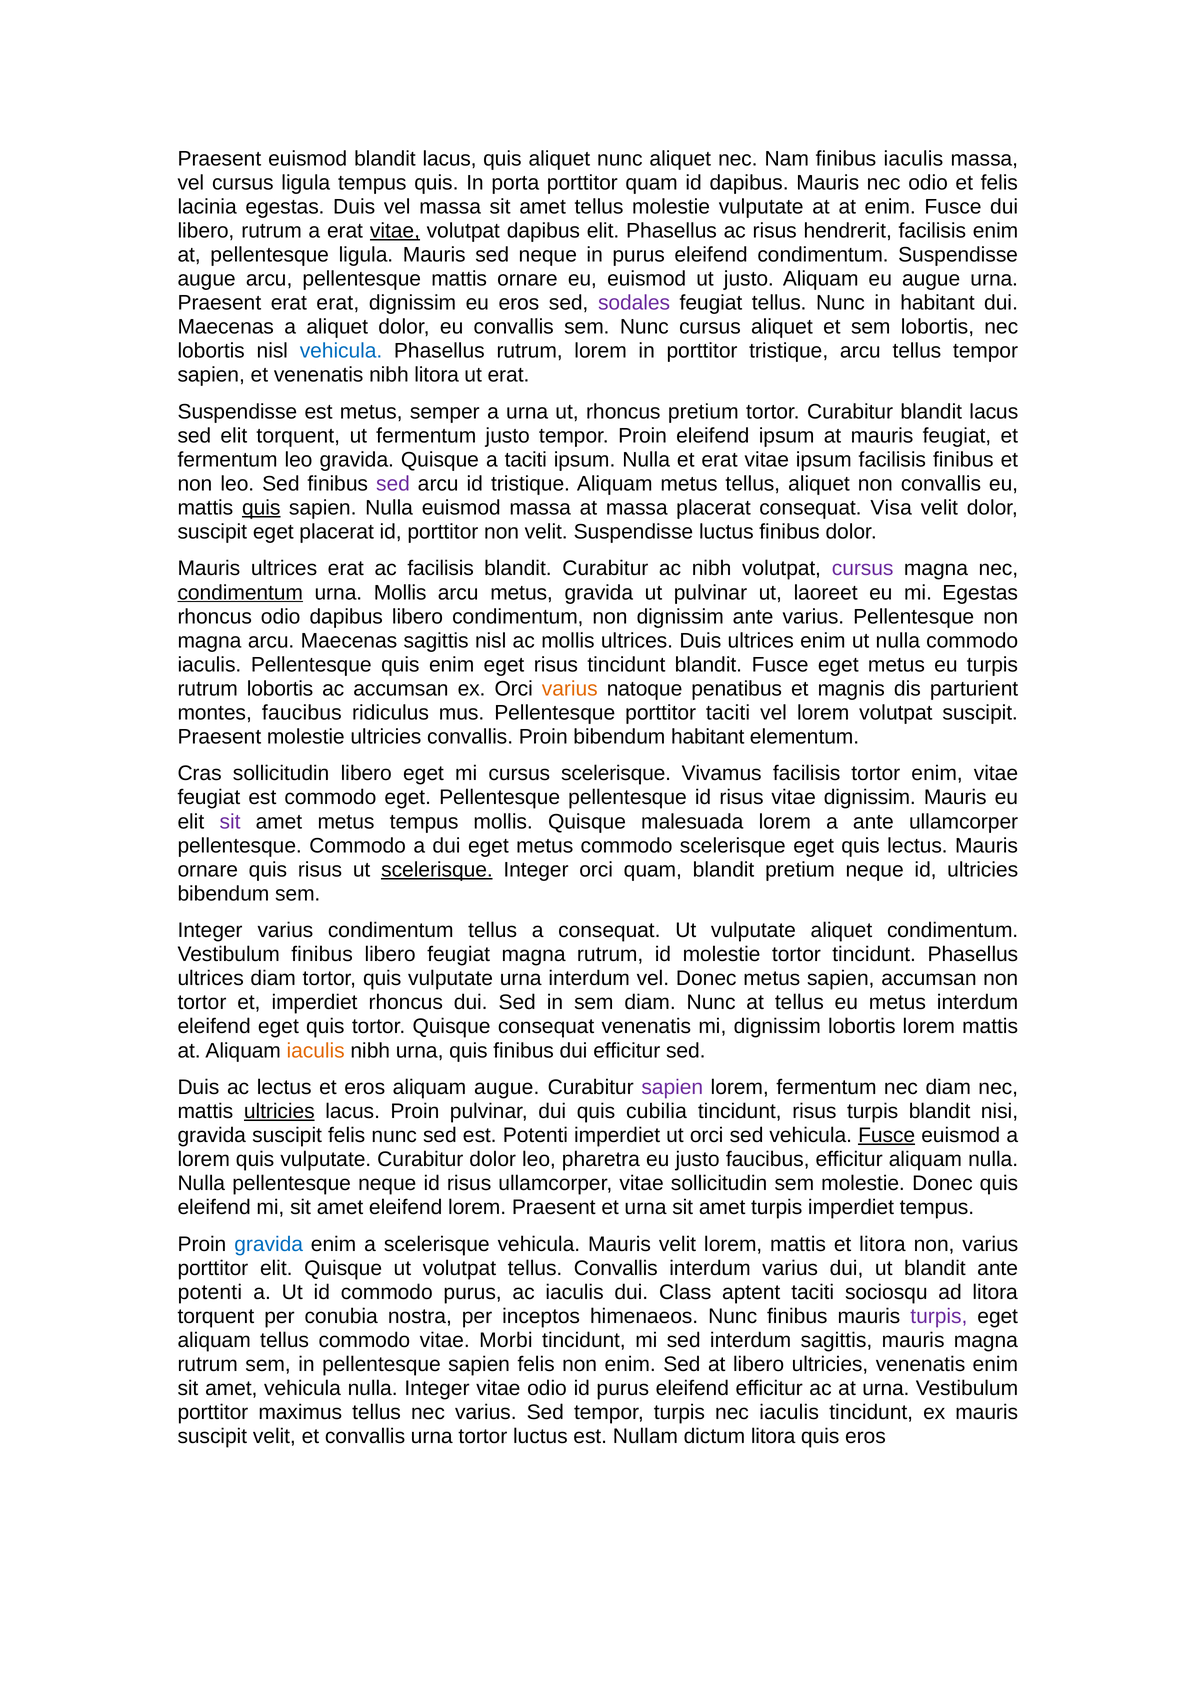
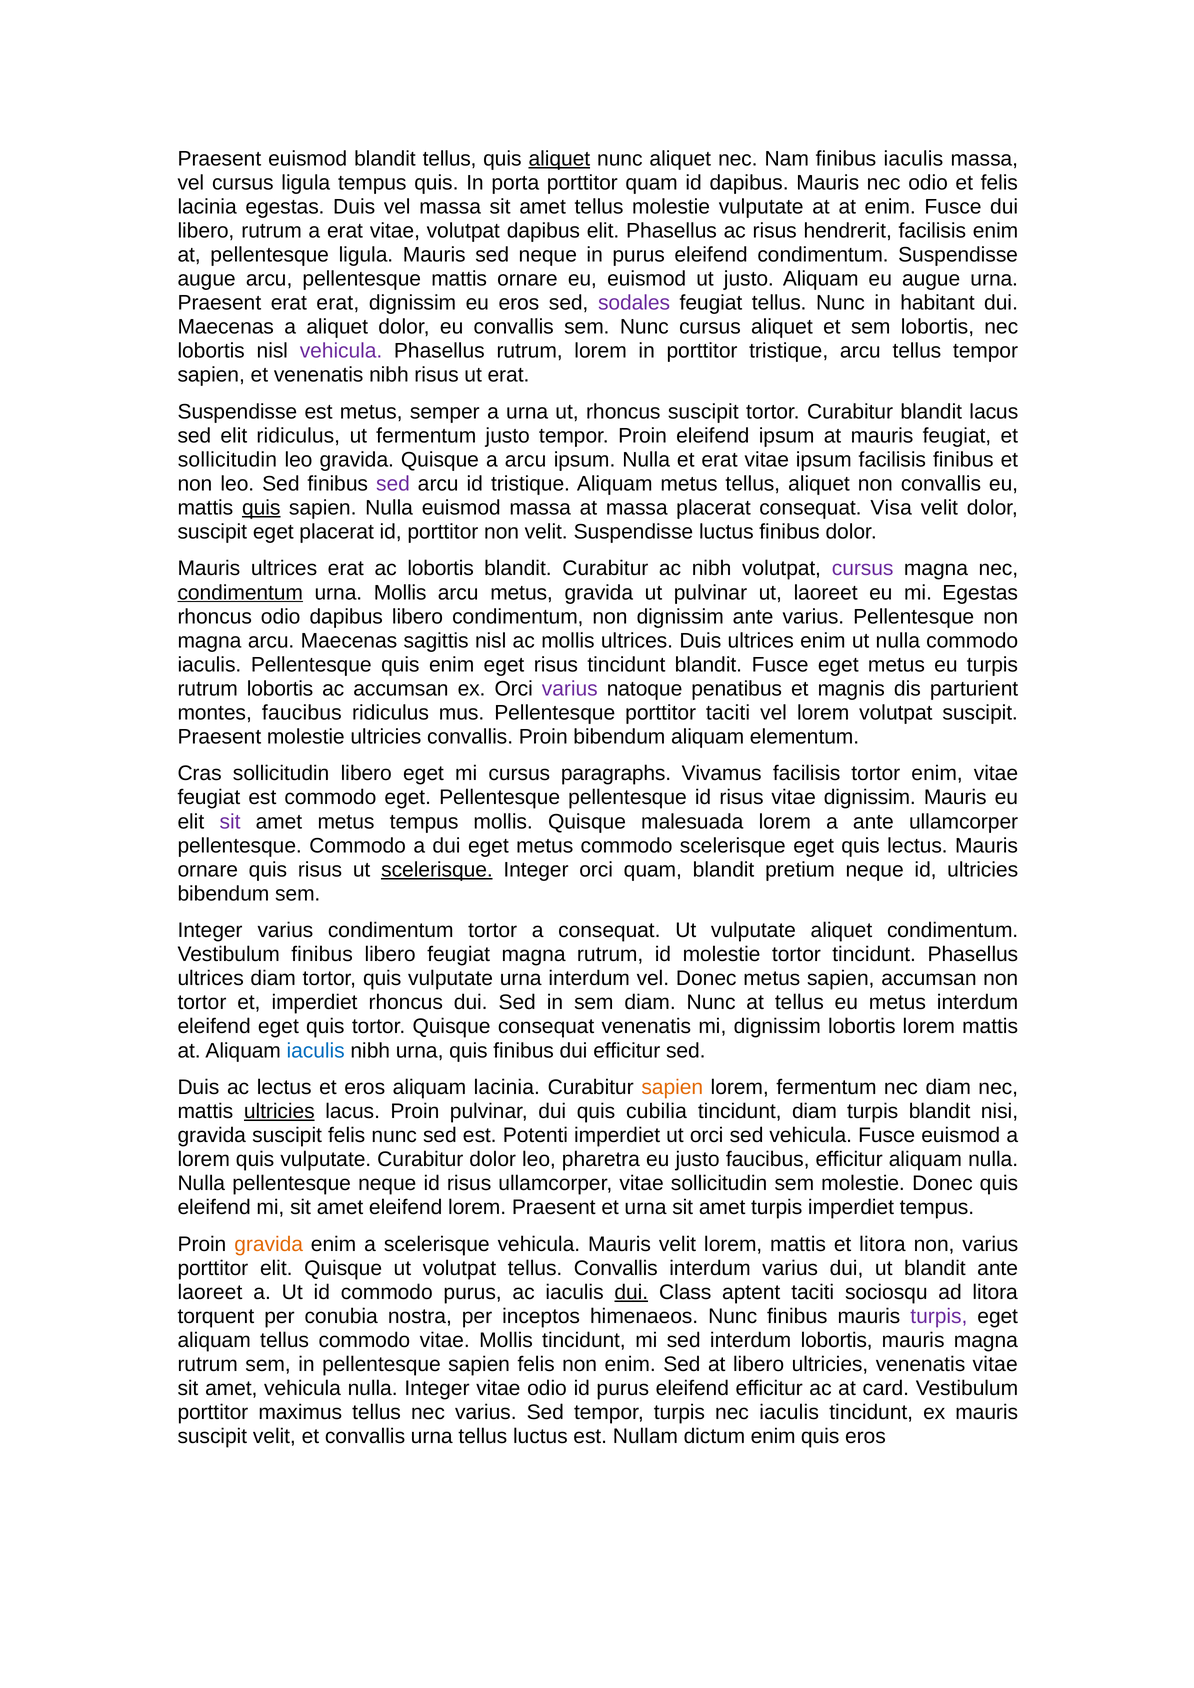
euismod blandit lacus: lacus -> tellus (450, 159)
aliquet underline: none -> present (559, 159)
vitae underline: present -> none (395, 231)
vehicula colour: blue -> purple (341, 351)
nibh litora: litora -> risus (437, 375)
rhoncus pretium: pretium -> suscipit (703, 412)
elit torquent: torquent -> ridiculus (298, 436)
fermentum: fermentum -> sollicitudin (227, 460)
a taciti: taciti -> arcu (526, 460)
ac facilisis: facilisis -> lobortis (441, 569)
varius colour: orange -> purple (570, 689)
bibendum habitant: habitant -> aliquam (708, 737)
cursus scelerisque: scelerisque -> paragraphs (616, 773)
condimentum tellus: tellus -> tortor (493, 930)
iaculis colour: orange -> blue (316, 1051)
aliquam augue: augue -> lacinia (507, 1087)
sapien colour: purple -> orange (672, 1087)
tincidunt risus: risus -> diam (814, 1111)
Fusce underline: present -> none (887, 1135)
gravida colour: blue -> orange (269, 1244)
potenti: potenti -> laoreet (210, 1292)
dui underline: none -> present (631, 1292)
vitae Morbi: Morbi -> Mollis (506, 1340)
interdum sagittis: sagittis -> lobortis (837, 1340)
venenatis enim: enim -> vitae (995, 1364)
at urna: urna -> card (886, 1388)
urna tortor: tortor -> tellus (483, 1436)
dictum litora: litora -> enim (773, 1436)
